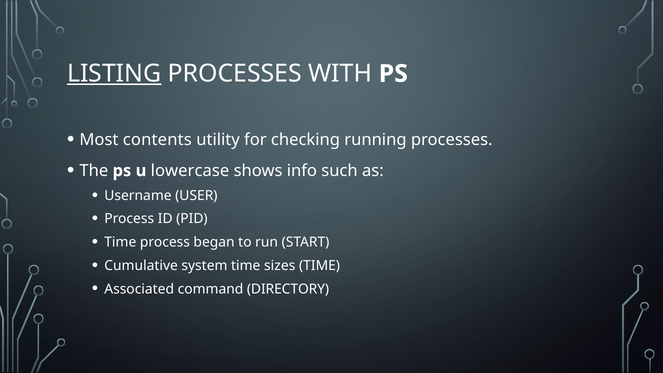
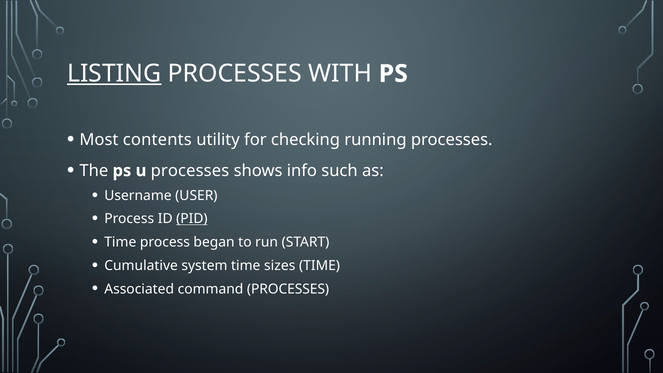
u lowercase: lowercase -> processes (190, 171)
PID underline: none -> present (192, 219)
command DIRECTORY: DIRECTORY -> PROCESSES (288, 289)
